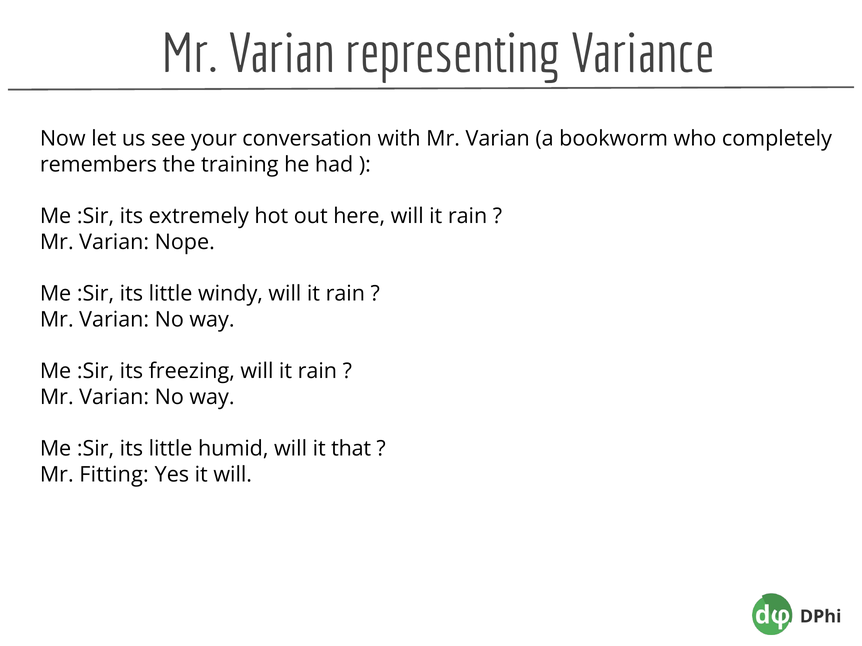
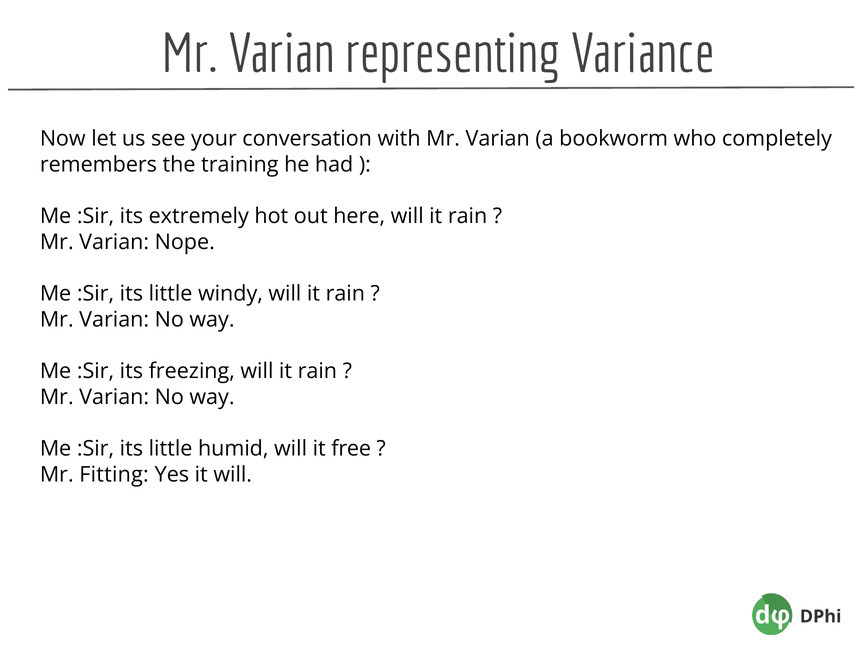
that: that -> free (351, 449)
